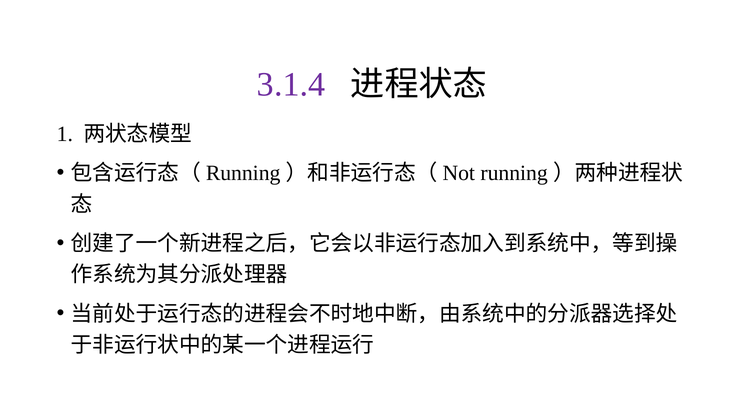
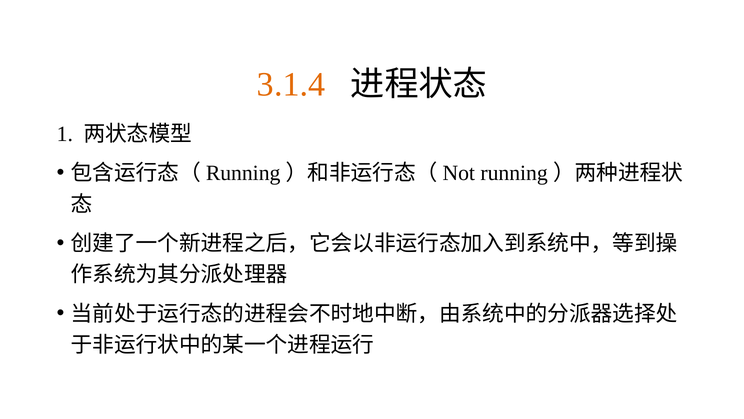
3.1.4 colour: purple -> orange (291, 85)
